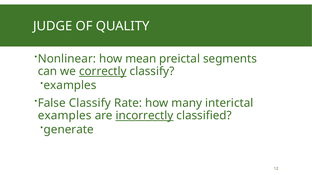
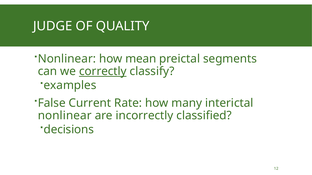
False Classify: Classify -> Current (90, 103)
examples: examples -> nonlinear (65, 116)
incorrectly underline: present -> none (144, 116)
generate: generate -> decisions (69, 130)
